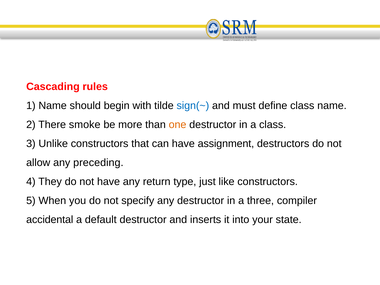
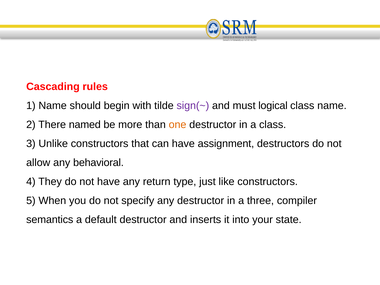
sign(~ colour: blue -> purple (193, 106)
define: define -> logical (273, 106)
smoke: smoke -> named (85, 125)
preceding: preceding -> behavioral (98, 163)
accidental: accidental -> semantics (50, 220)
